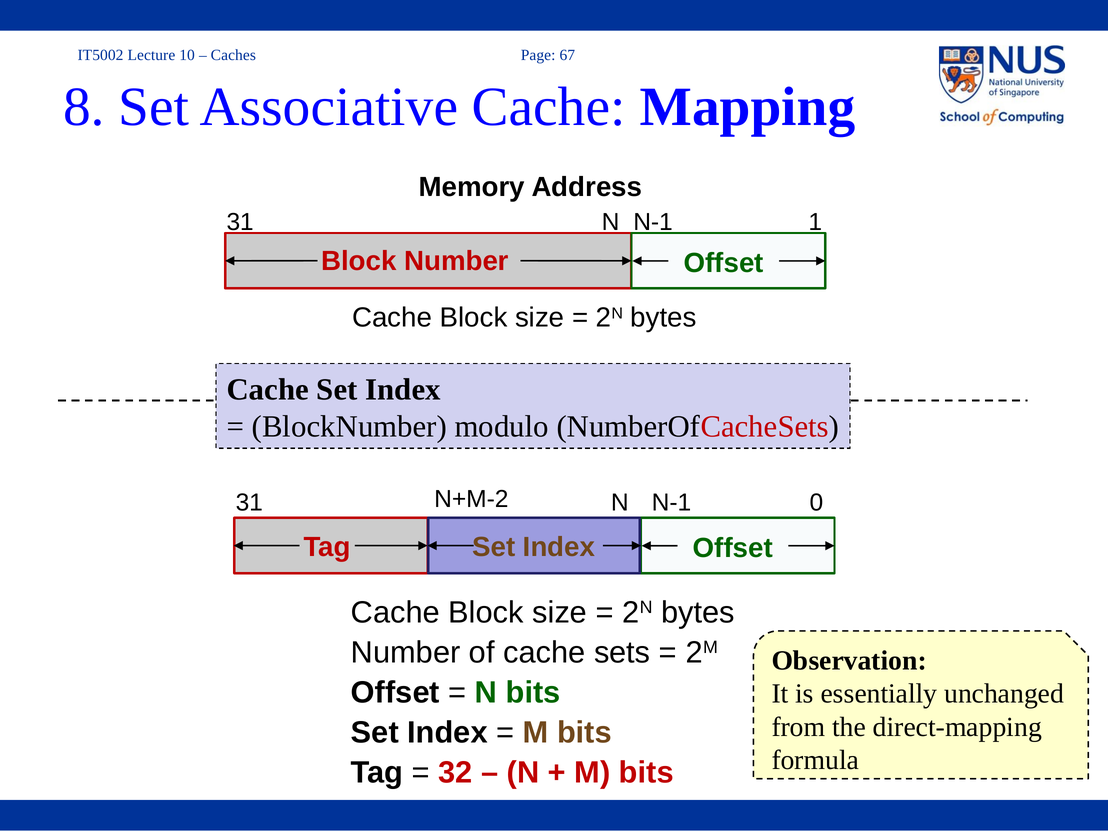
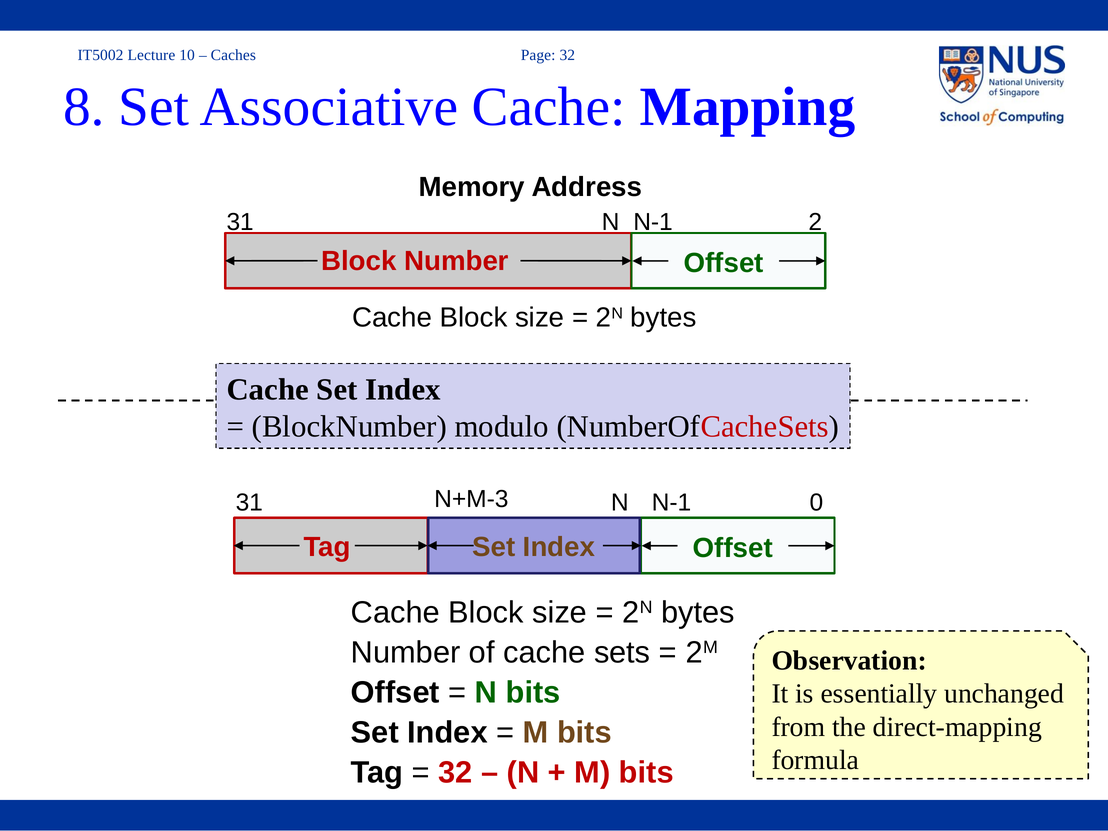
67: 67 -> 32 (567, 55)
1: 1 -> 2 (815, 222)
N+M-2: N+M-2 -> N+M-3 (471, 499)
